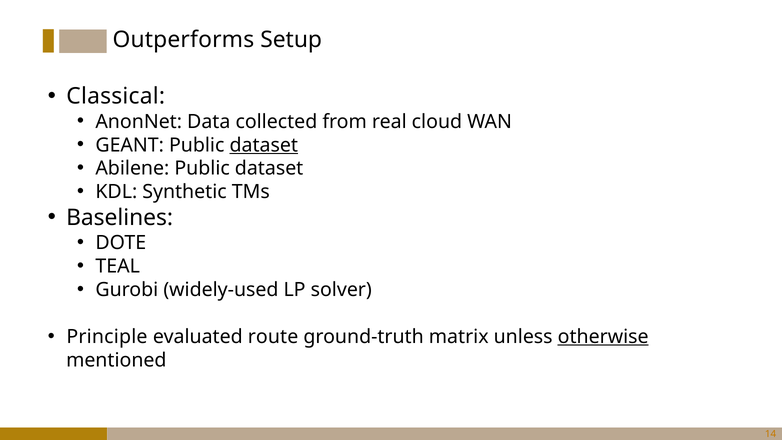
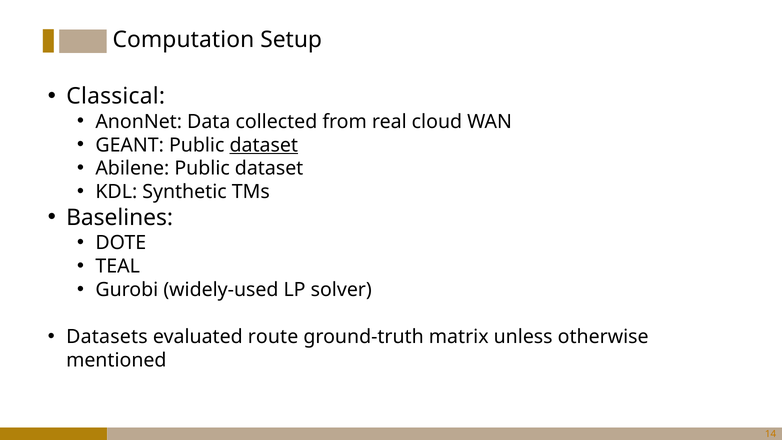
Outperforms: Outperforms -> Computation (183, 40)
Principle: Principle -> Datasets (107, 337)
otherwise underline: present -> none (603, 337)
